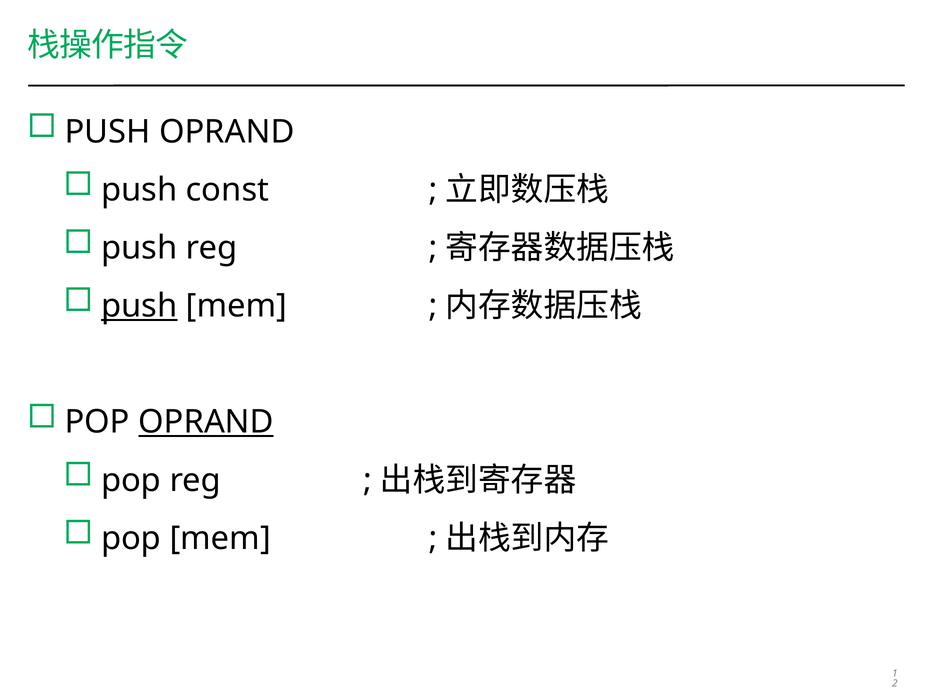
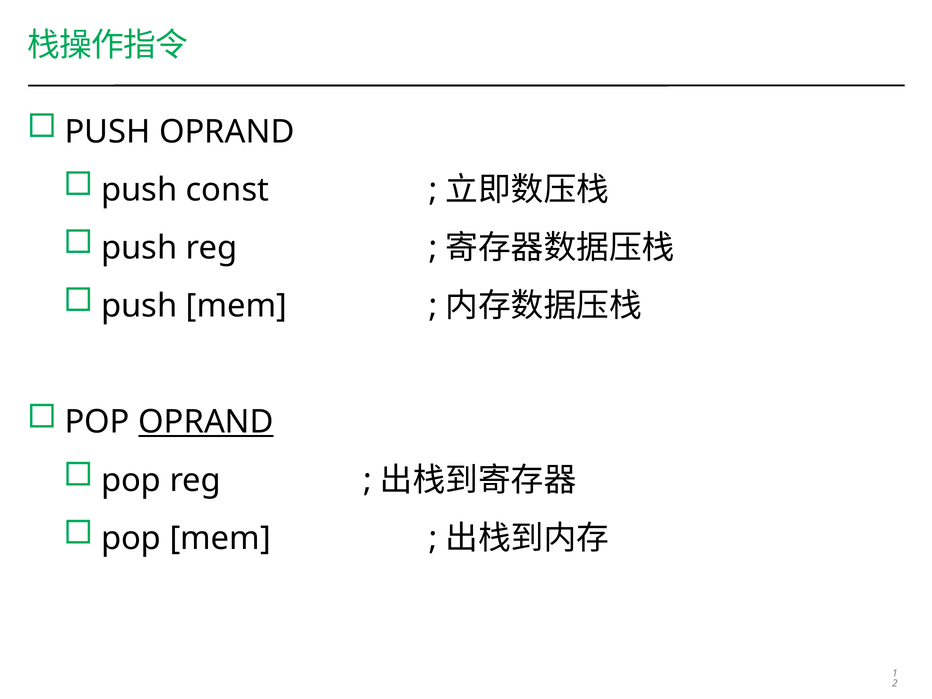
push underline: present -> none (139, 306)
